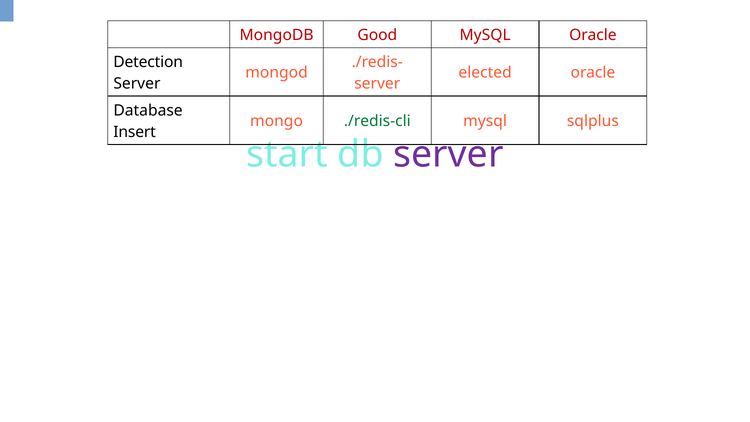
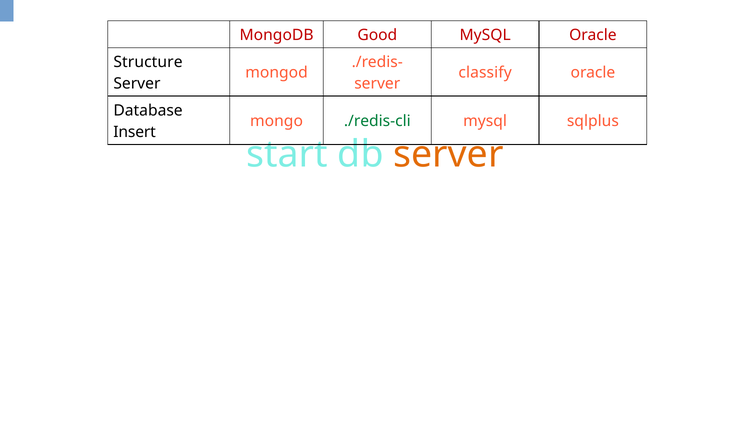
Detection: Detection -> Structure (148, 62)
elected: elected -> classify (485, 73)
server colour: purple -> orange (448, 154)
